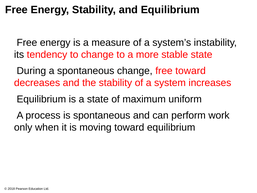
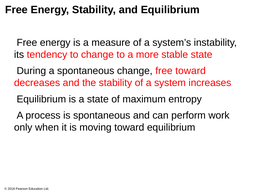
uniform: uniform -> entropy (185, 99)
